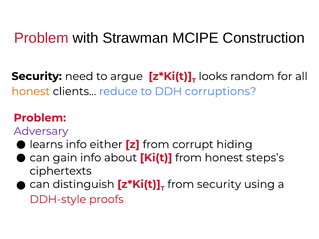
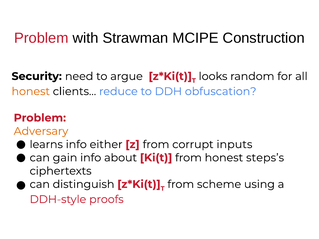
corruptions: corruptions -> obfuscation (221, 92)
Adversary colour: purple -> orange (41, 131)
hiding: hiding -> inputs (234, 145)
from security: security -> scheme (219, 184)
